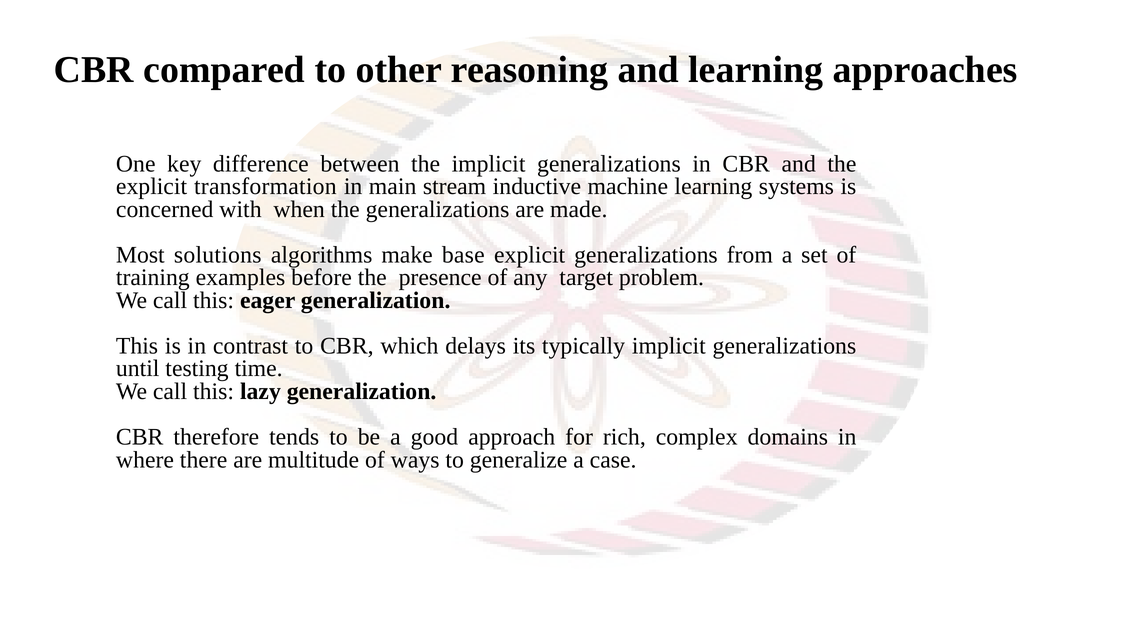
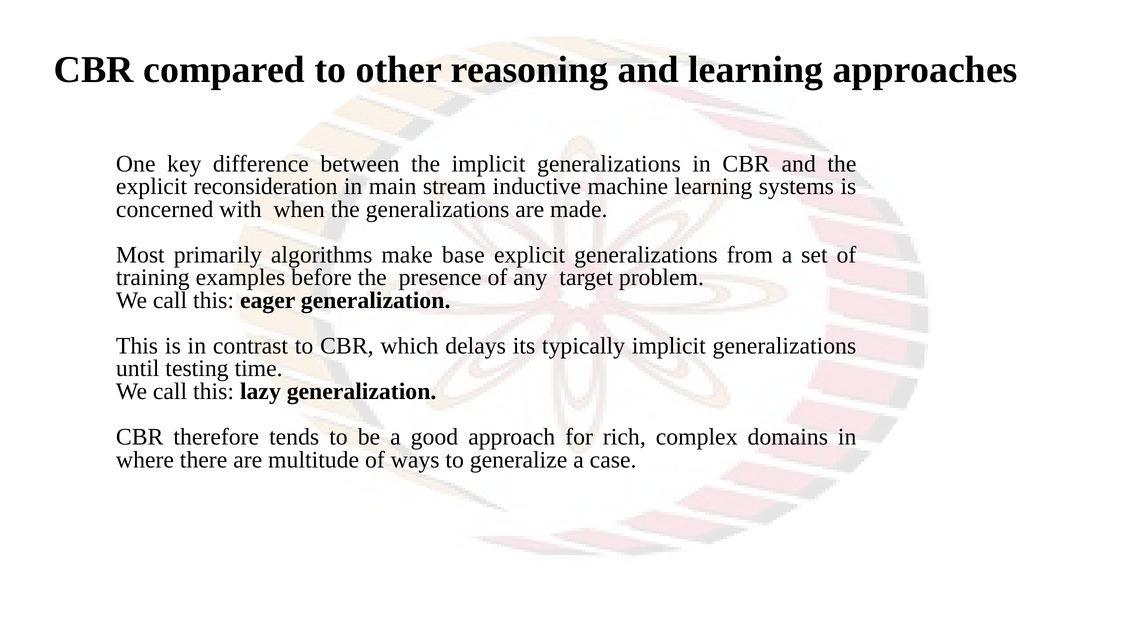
transformation: transformation -> reconsideration (266, 187)
solutions: solutions -> primarily (218, 255)
